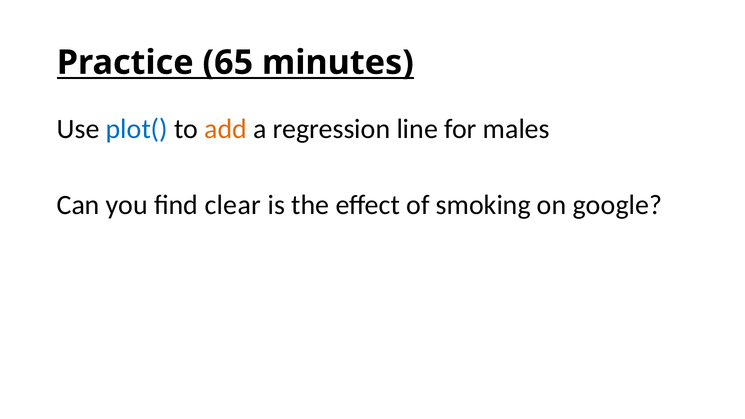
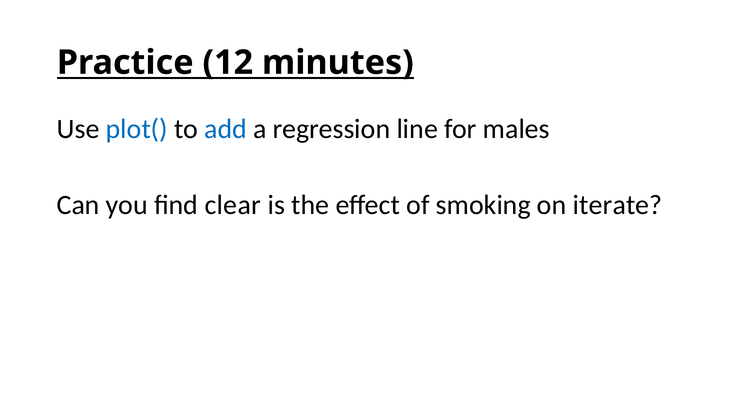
65: 65 -> 12 (228, 63)
add colour: orange -> blue (226, 129)
google: google -> iterate (618, 205)
